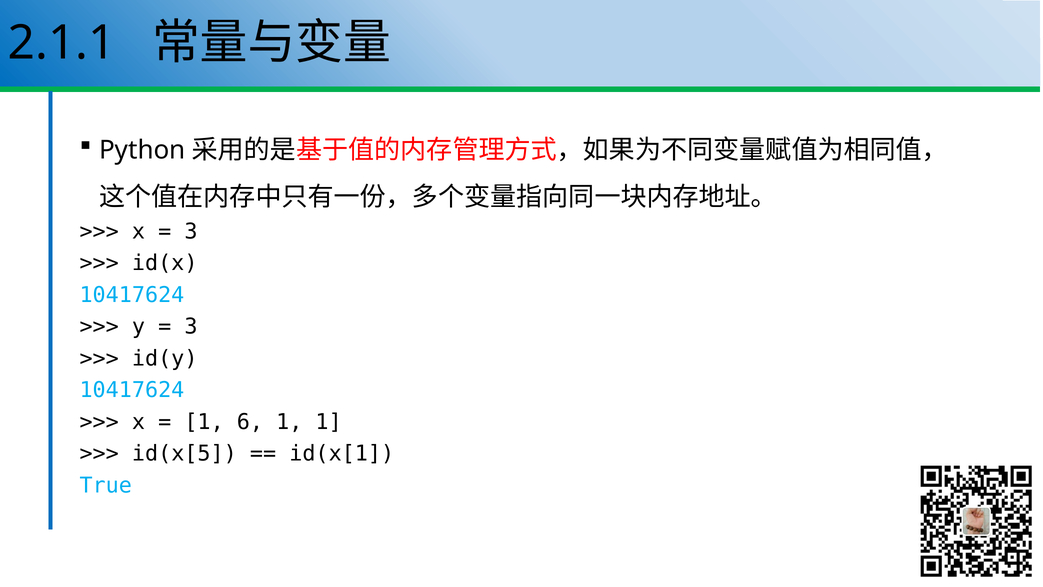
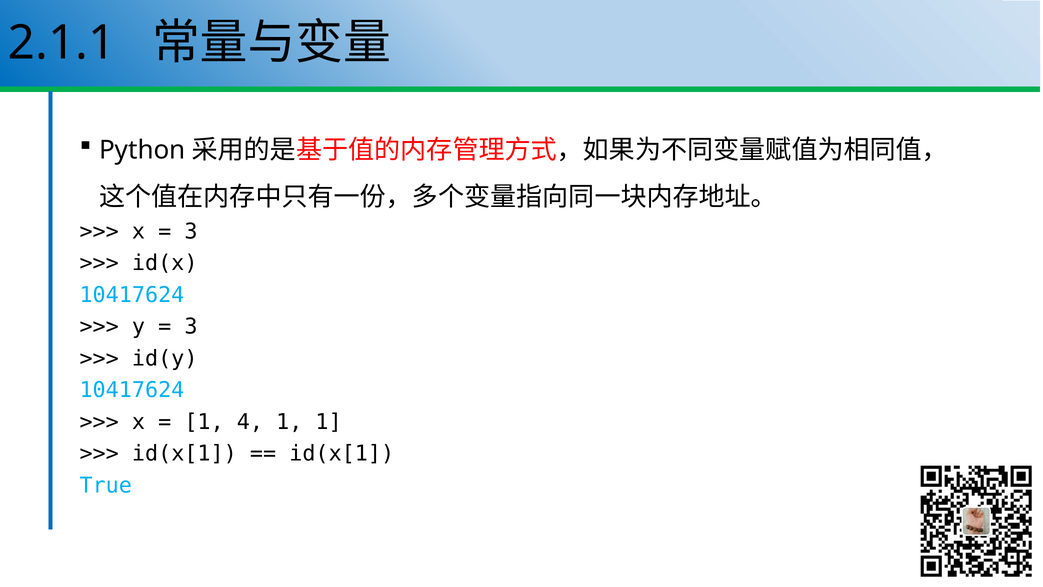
1 6: 6 -> 4 (250, 422)
id(x[5: id(x[5 -> id(x[1 (184, 454)
